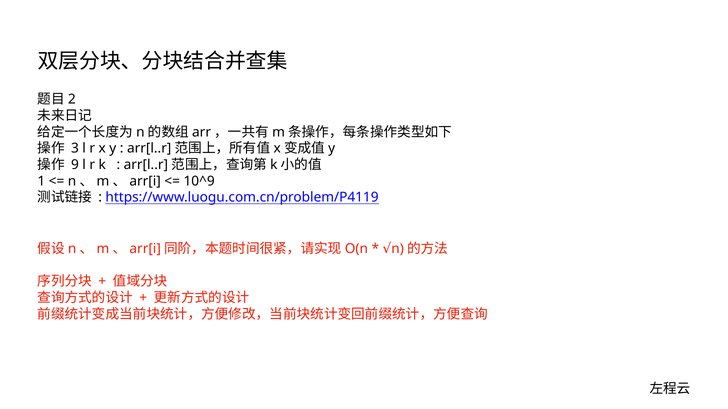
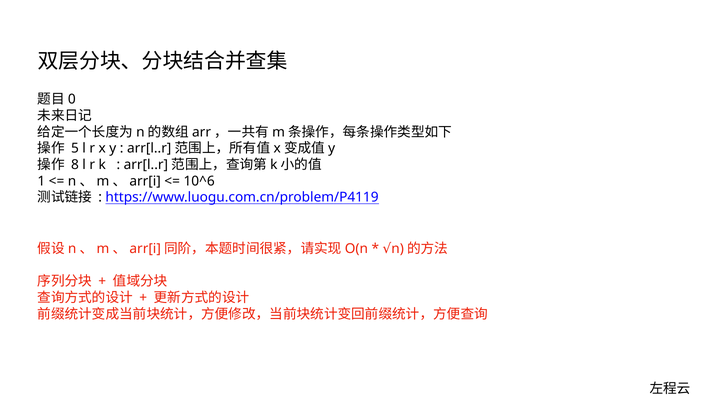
2: 2 -> 0 (72, 99)
3: 3 -> 5 (75, 149)
9: 9 -> 8 (75, 165)
10^9: 10^9 -> 10^6 (199, 181)
